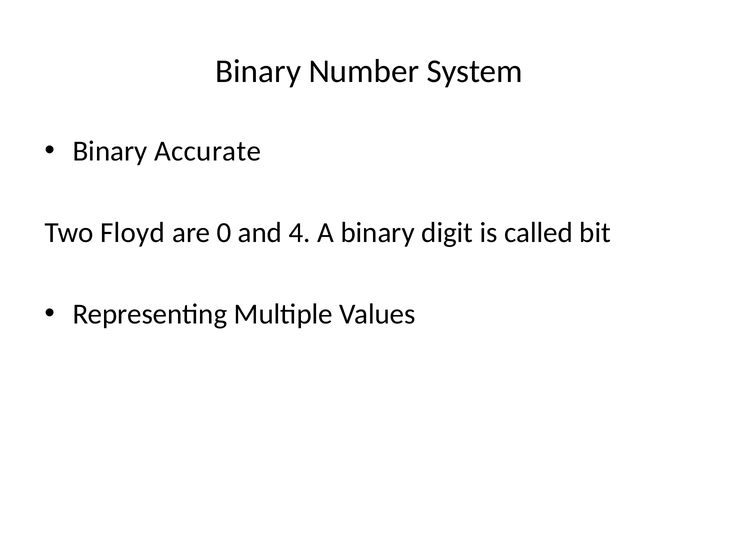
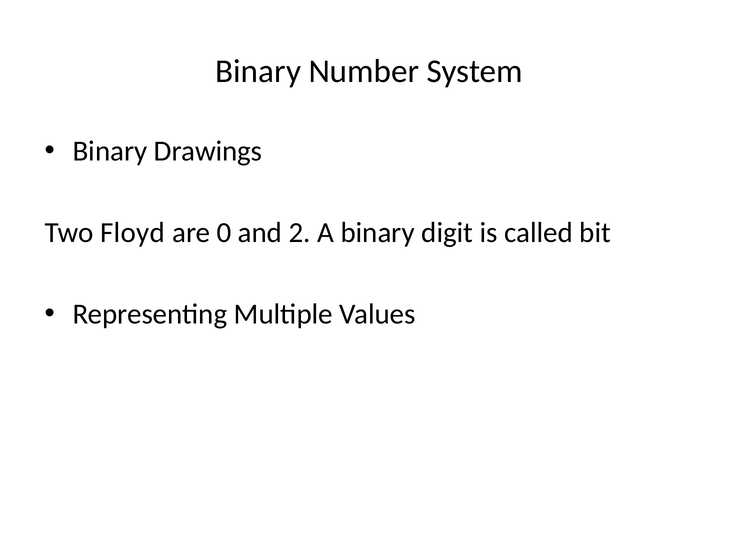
Accurate: Accurate -> Drawings (208, 151)
4: 4 -> 2 (300, 233)
